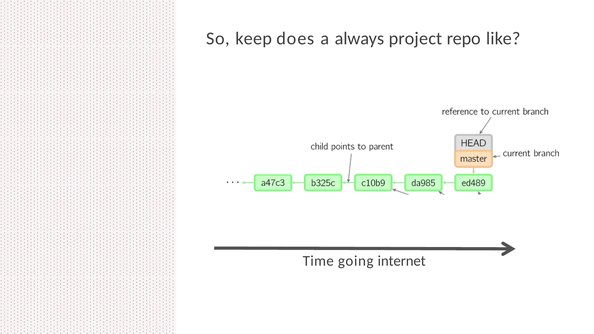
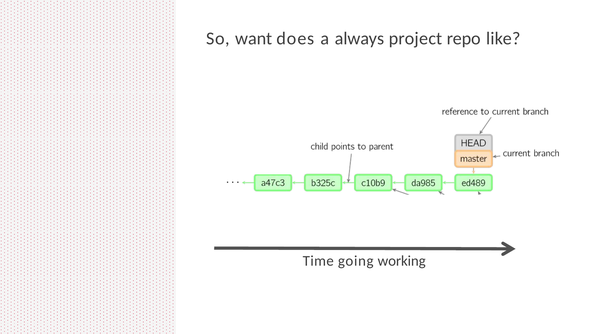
keep: keep -> want (254, 38)
internet: internet -> working (402, 261)
